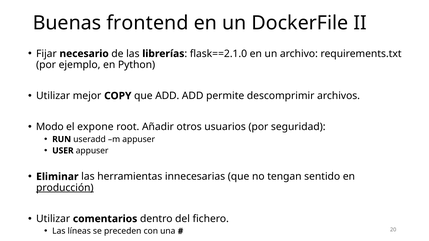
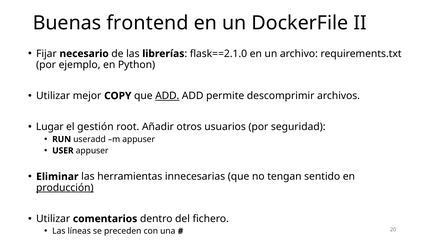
ADD underline: none -> present (167, 96)
Modo: Modo -> Lugar (50, 127)
expone: expone -> gestión (95, 127)
